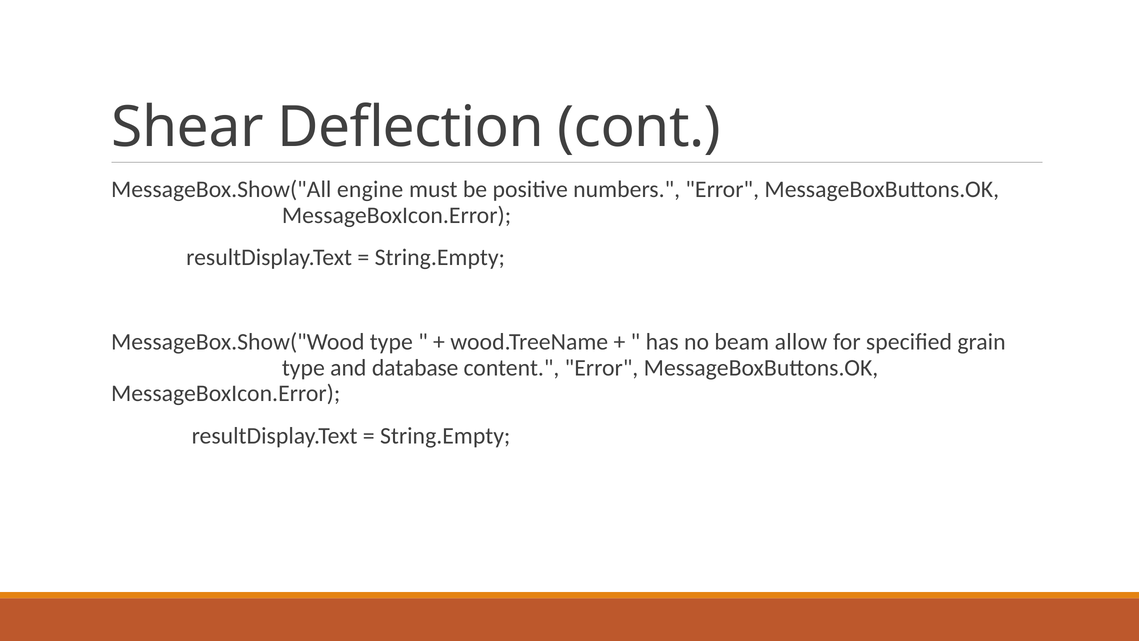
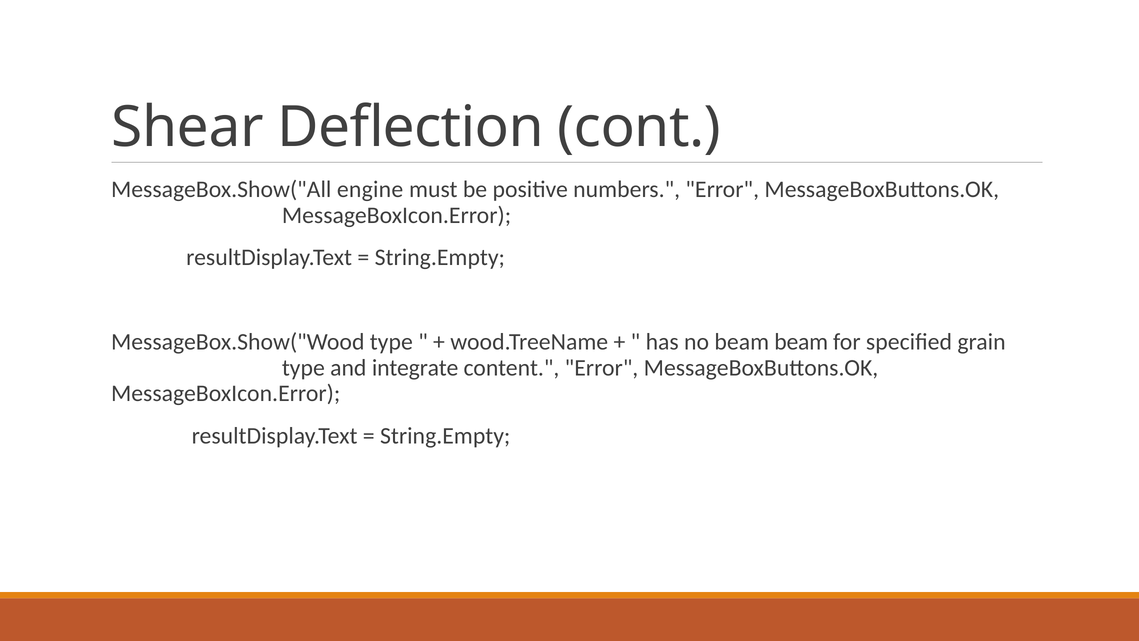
beam allow: allow -> beam (801, 342)
database: database -> integrate (415, 368)
